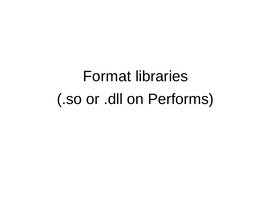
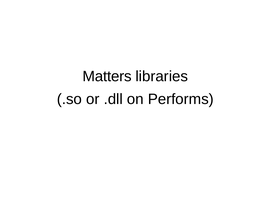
Format: Format -> Matters (107, 76)
